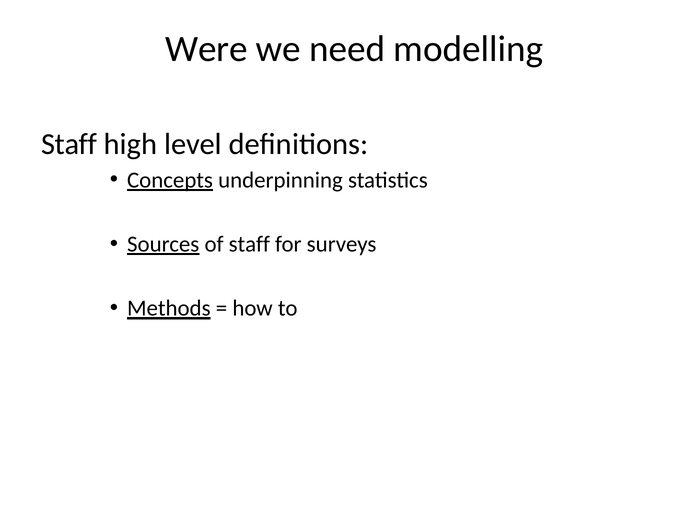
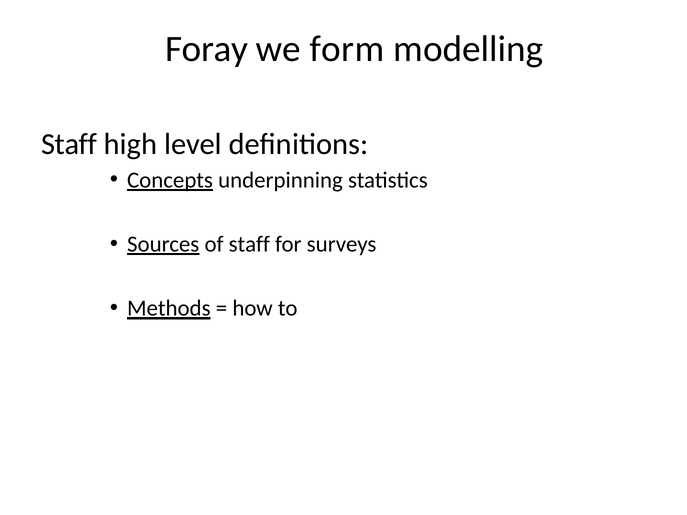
Were: Were -> Foray (207, 49)
need: need -> form (347, 49)
